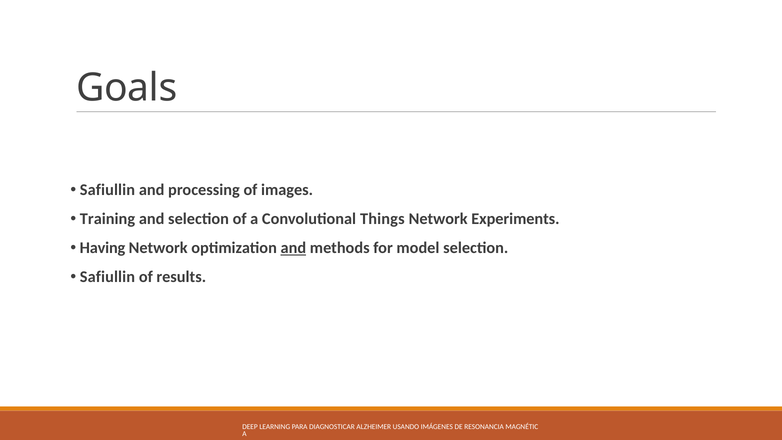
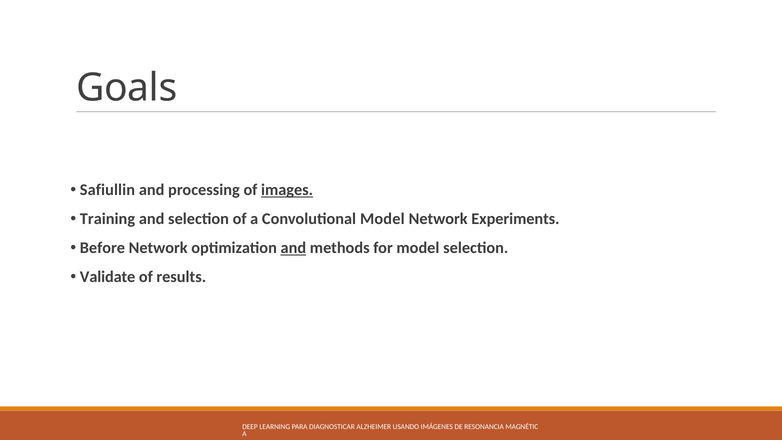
images underline: none -> present (287, 190)
Convolutional Things: Things -> Model (382, 219)
Having: Having -> Before (102, 248)
Safiullin: Safiullin -> Validate (108, 277)
